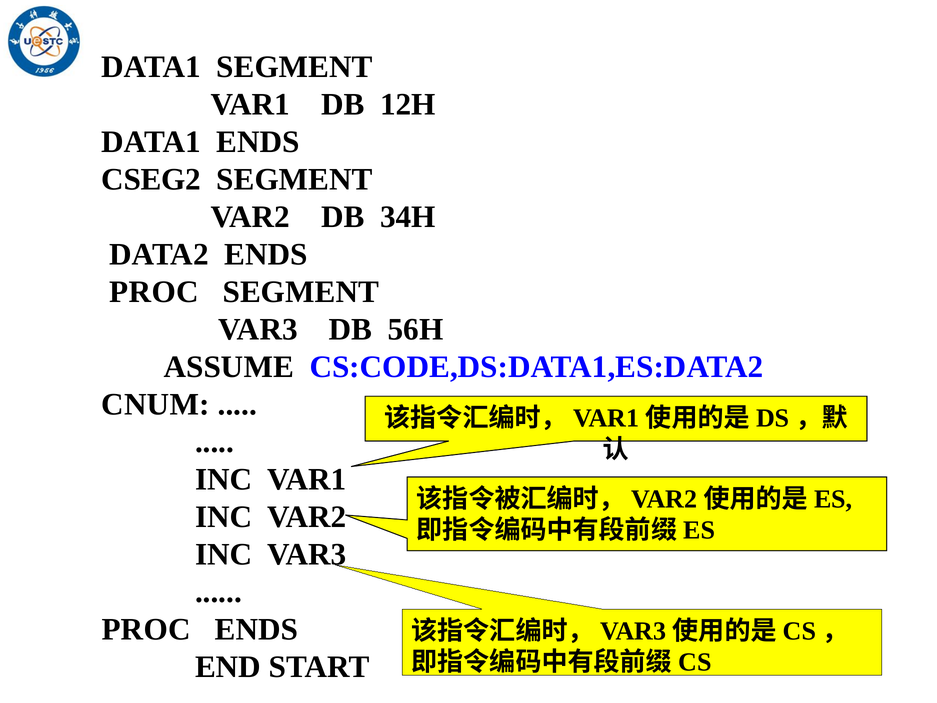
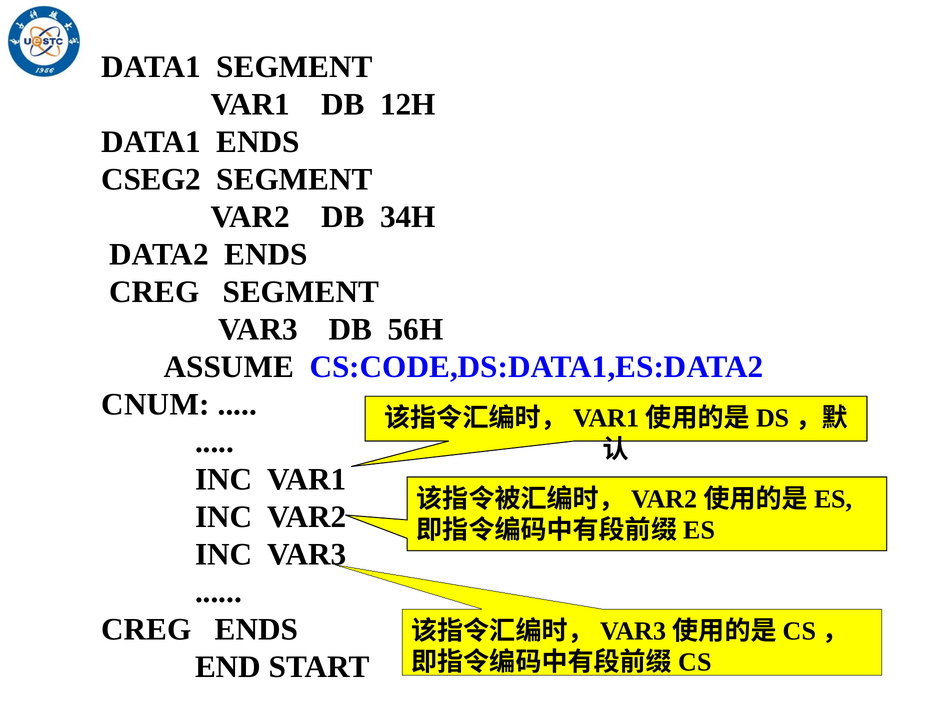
PROC: PROC -> CREG (154, 292)
PROC: PROC -> CREG (146, 629)
